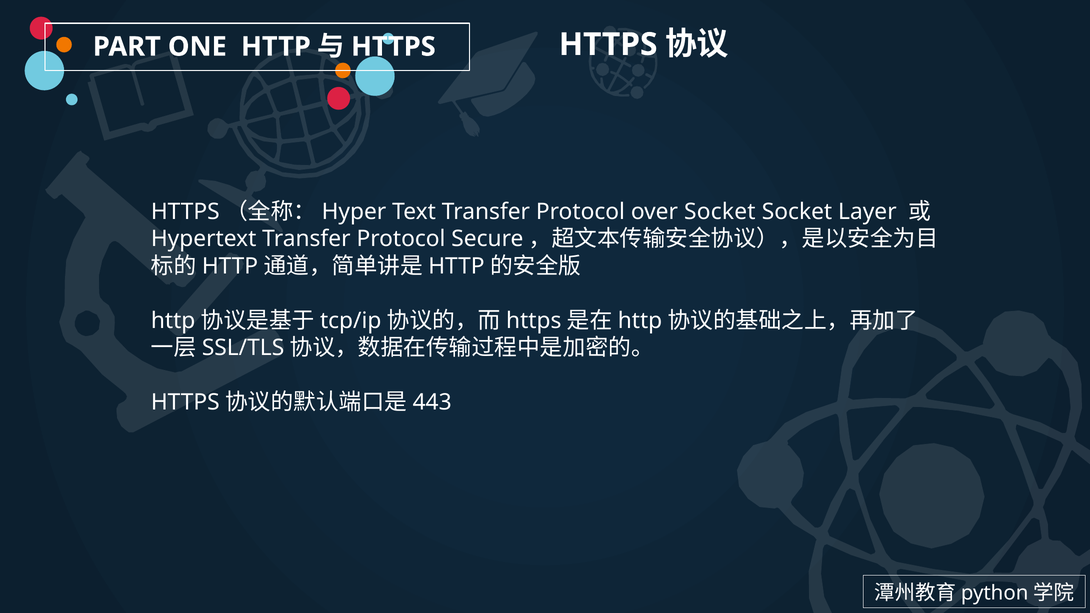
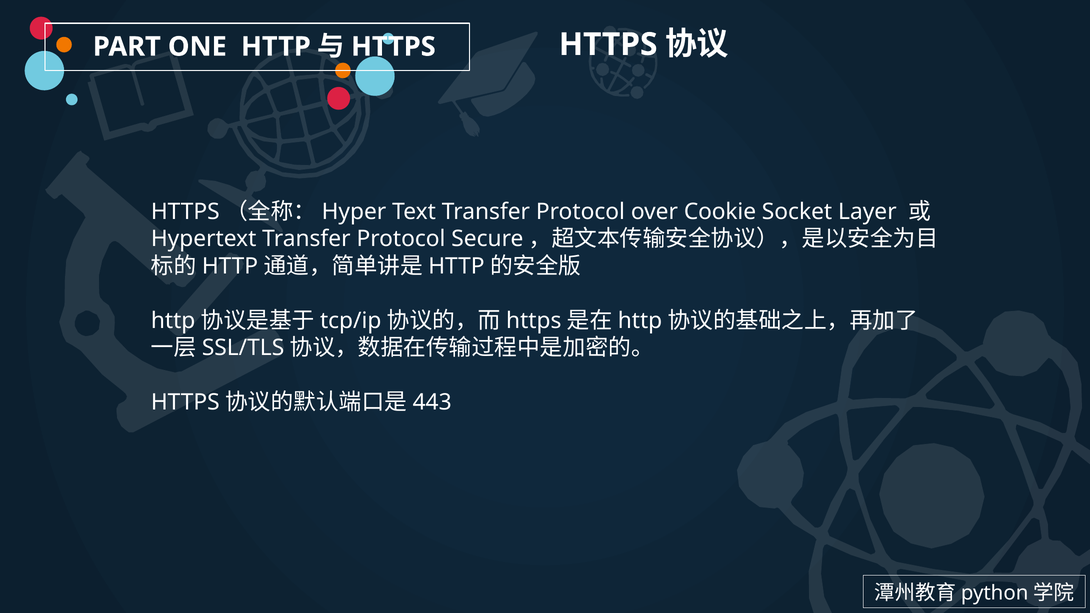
over Socket: Socket -> Cookie (720, 212)
